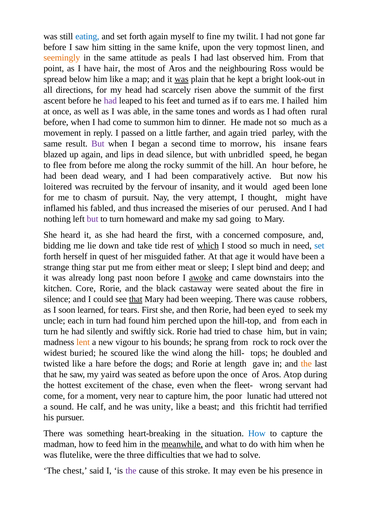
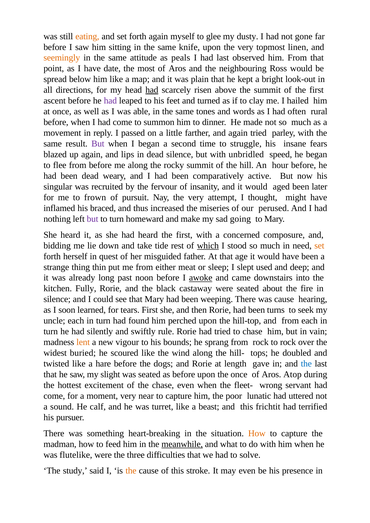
eating colour: blue -> orange (87, 36)
fine: fine -> glee (214, 36)
twilit: twilit -> dusty (248, 36)
hair: hair -> date (112, 69)
was underline: present -> none (182, 79)
had underline: none -> present (152, 90)
ears: ears -> clay (257, 101)
morrow: morrow -> struggle (246, 144)
loitered: loitered -> singular (58, 187)
lone: lone -> later (320, 187)
chasm: chasm -> frown (95, 198)
fabled: fabled -> braced (103, 208)
set colour: blue -> orange (319, 246)
star: star -> thin (99, 267)
bind: bind -> used (264, 267)
Core: Core -> Fully (86, 289)
that underline: present -> none (136, 300)
robbers: robbers -> hearing (313, 300)
eyed: eyed -> turns (276, 310)
sick: sick -> rule (166, 332)
the colour: orange -> blue (306, 364)
yaird: yaird -> slight (110, 375)
unity: unity -> turret (163, 407)
How colour: blue -> orange (257, 434)
chest: chest -> study (75, 471)
the colour: purple -> orange (131, 471)
